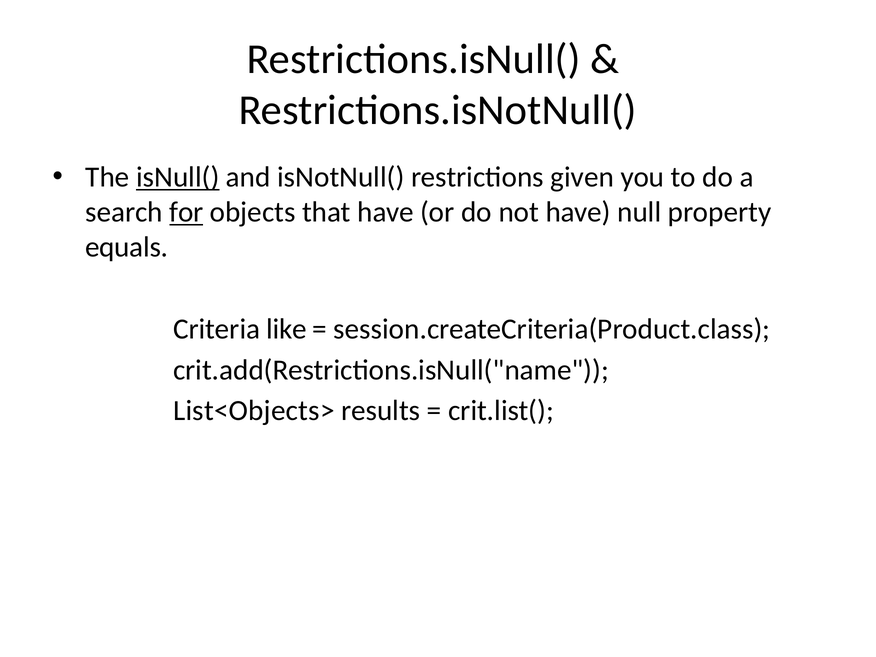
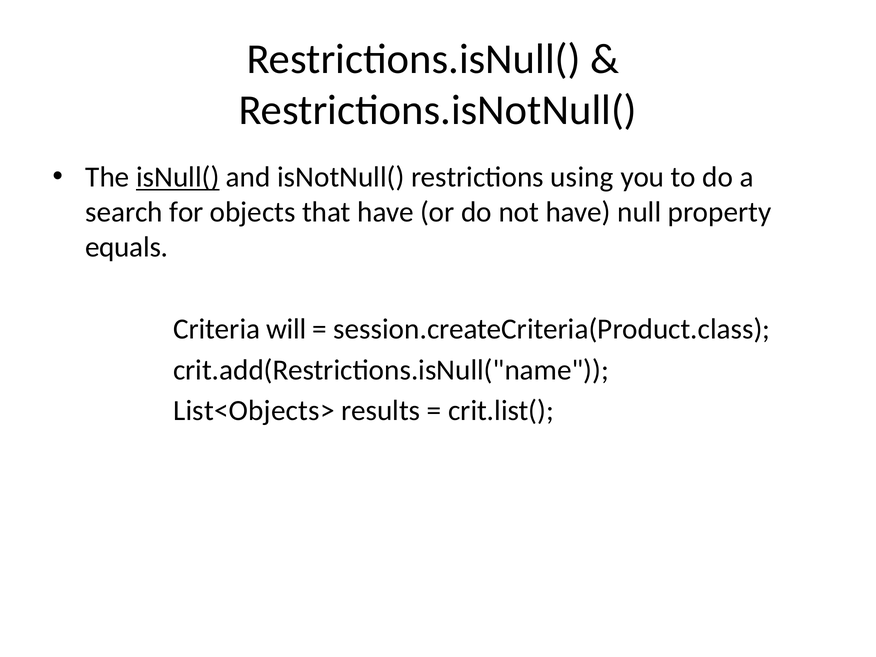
given: given -> using (582, 177)
for underline: present -> none (186, 212)
like: like -> will (286, 329)
